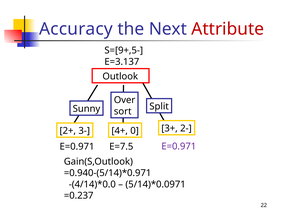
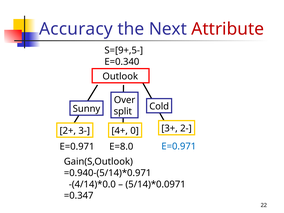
E=3.137: E=3.137 -> E=0.340 (122, 62)
Split: Split -> Cold (159, 106)
sort: sort -> split (123, 111)
E=7.5: E=7.5 -> E=8.0 (121, 147)
E=0.971 colour: purple -> blue (179, 146)
=0.237: =0.237 -> =0.347 (79, 196)
